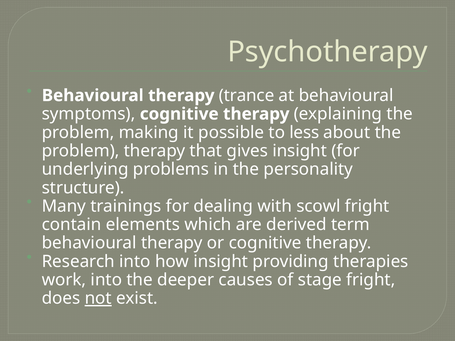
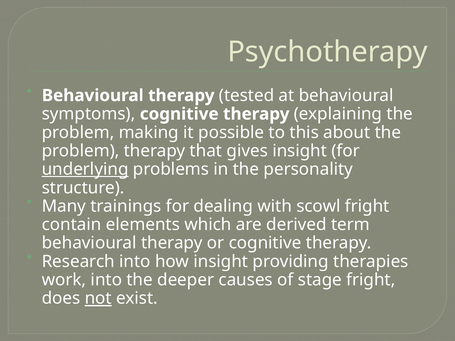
trance: trance -> tested (247, 96)
less: less -> this (304, 132)
underlying underline: none -> present (85, 169)
